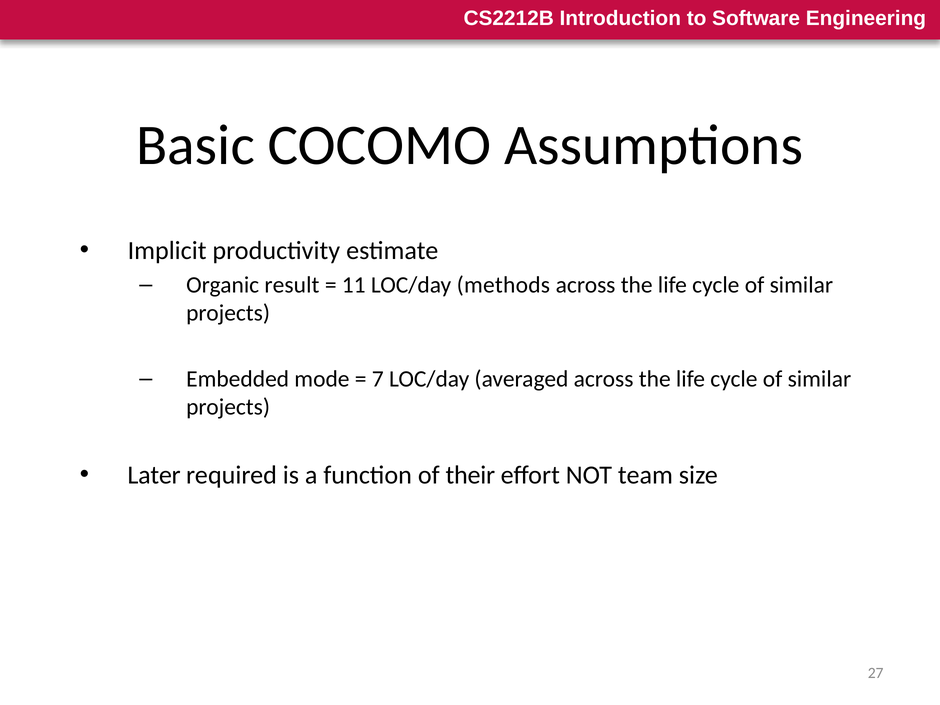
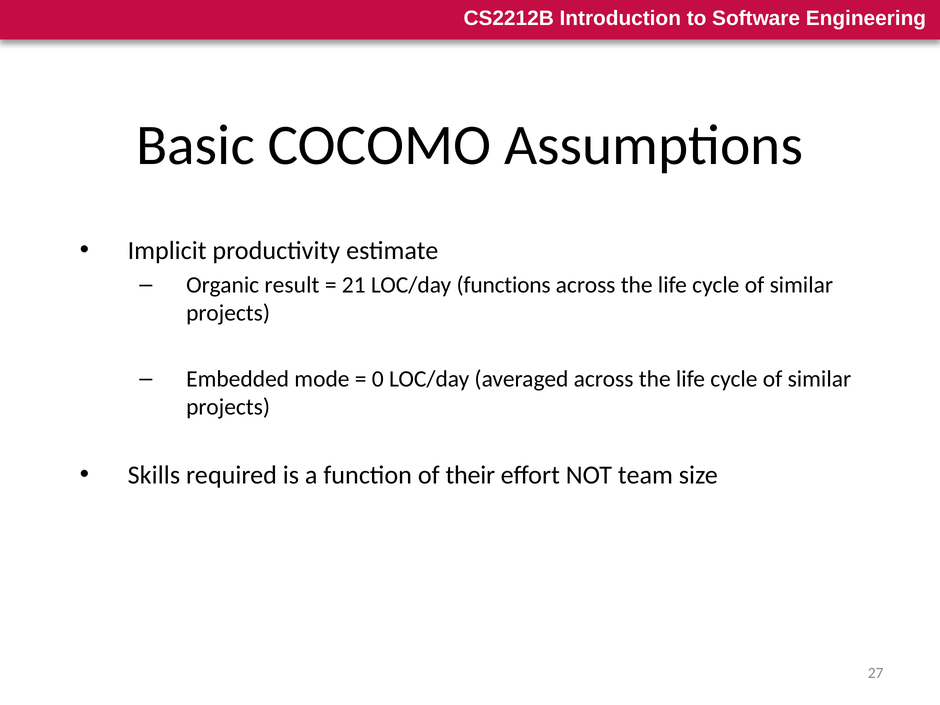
11: 11 -> 21 (354, 285)
methods: methods -> functions (504, 285)
7: 7 -> 0 (378, 379)
Later: Later -> Skills (154, 475)
